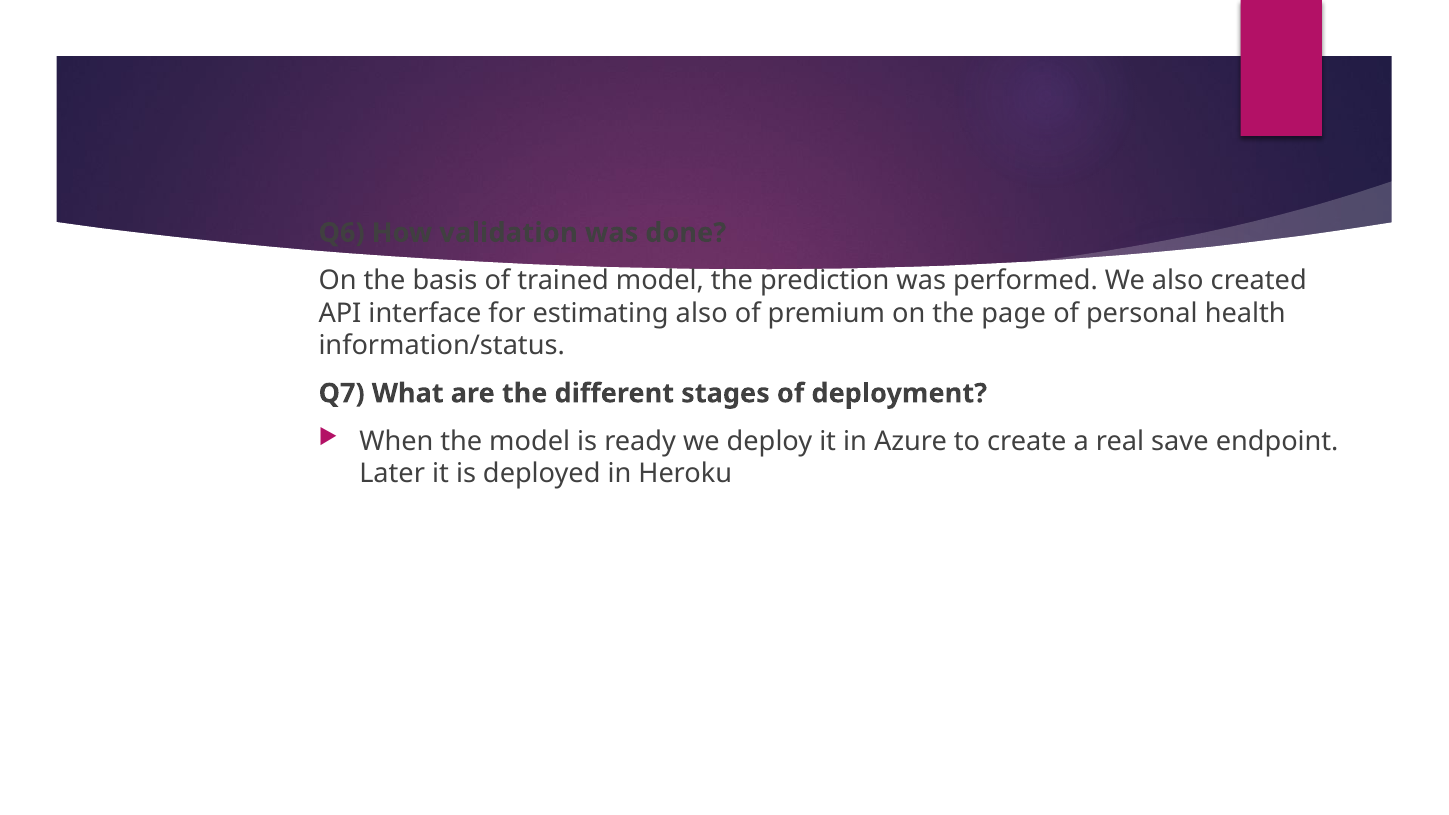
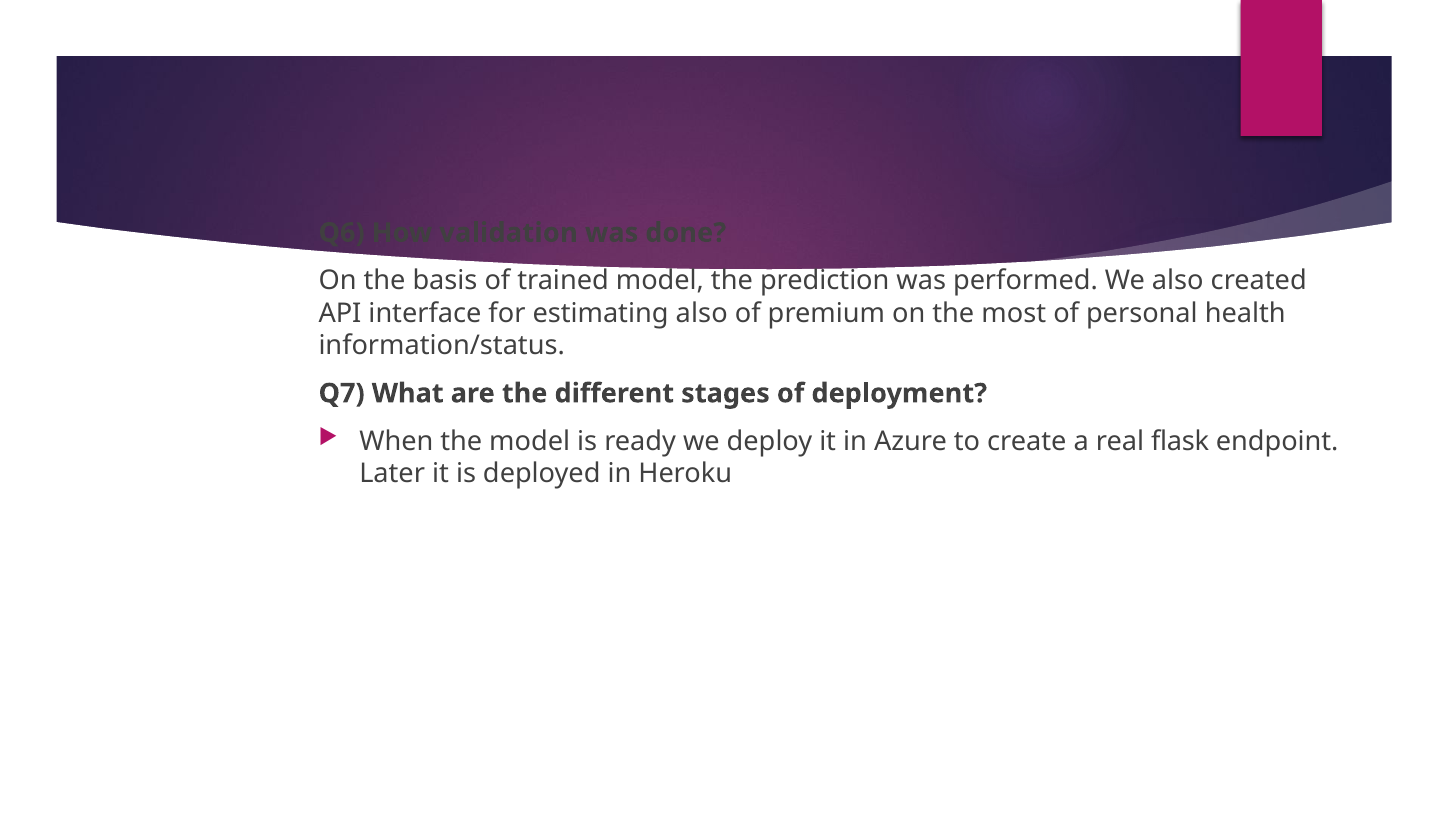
page: page -> most (1014, 313)
save: save -> flask (1180, 441)
